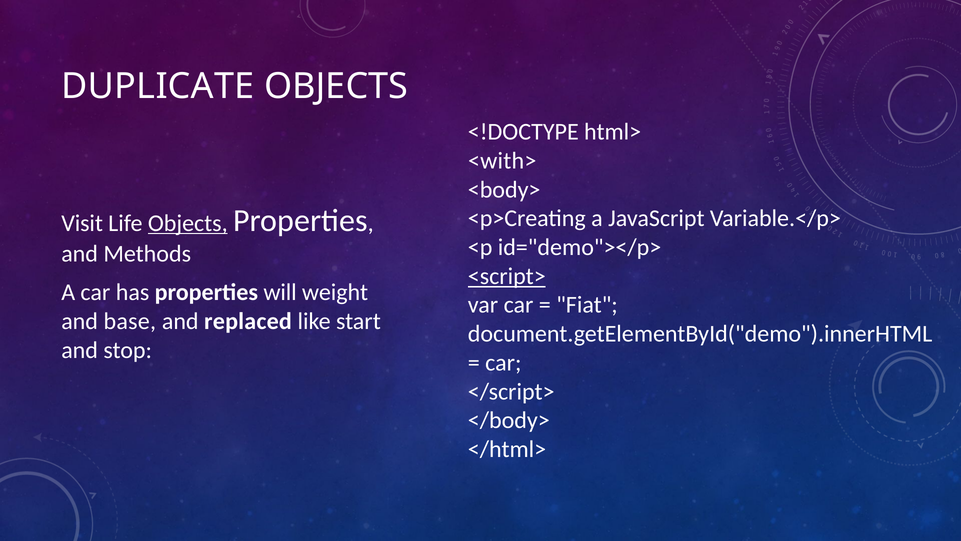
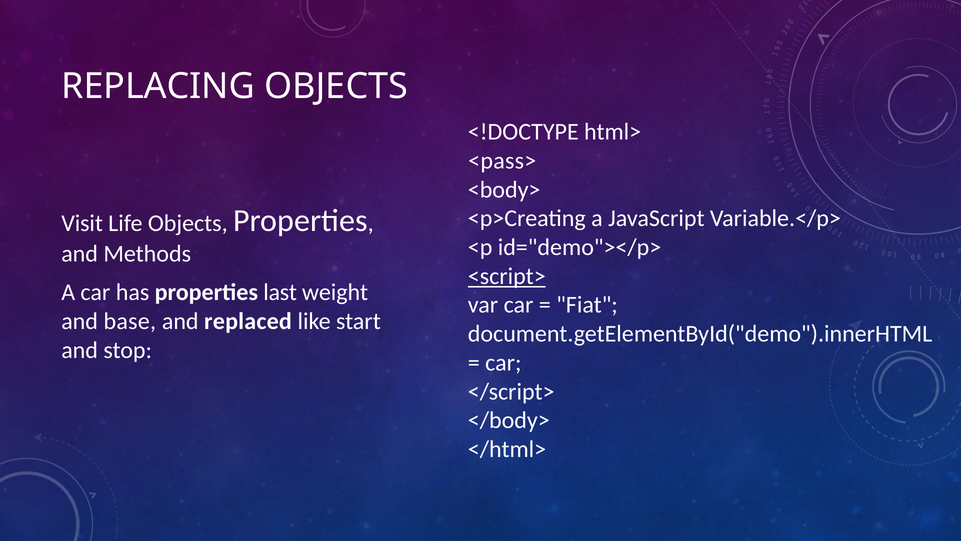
DUPLICATE: DUPLICATE -> REPLACING (158, 86)
<with>: <with> -> <pass> (502, 161)
Objects underline: present -> none (188, 223)
will: will -> last (280, 292)
